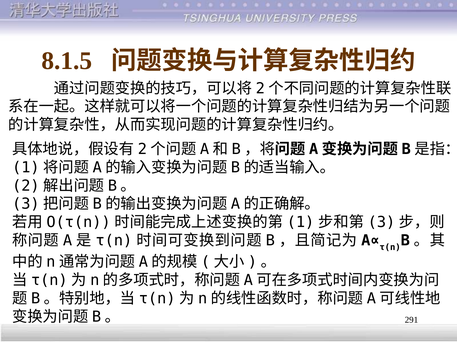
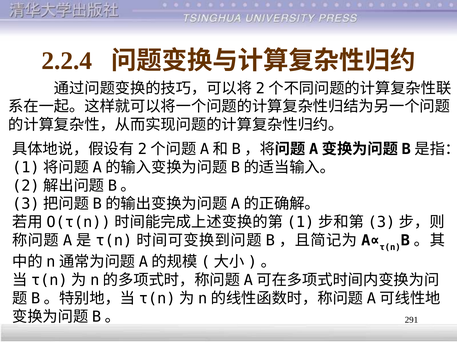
8.1.5: 8.1.5 -> 2.2.4 (67, 61)
